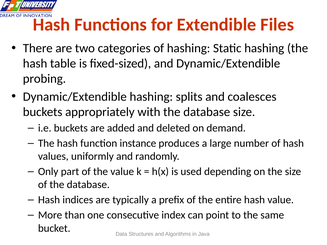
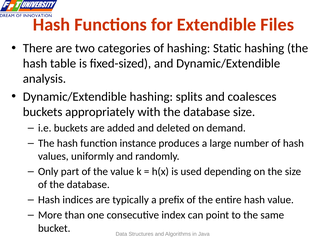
probing: probing -> analysis (44, 79)
